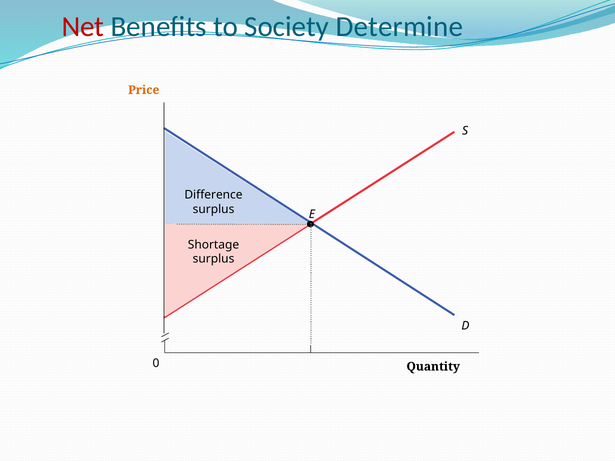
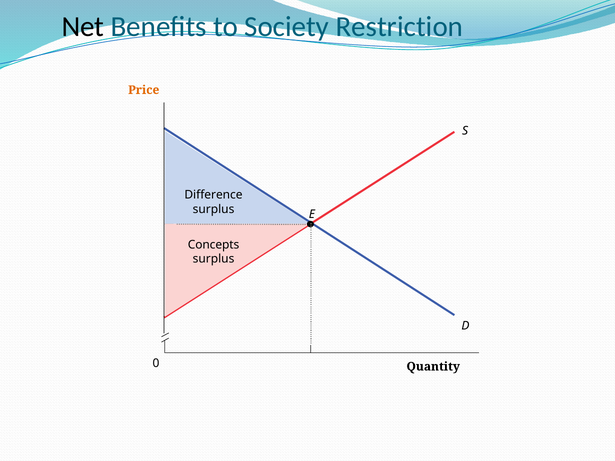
Net colour: red -> black (83, 27)
Determine: Determine -> Restriction (399, 27)
Shortage: Shortage -> Concepts (214, 245)
